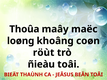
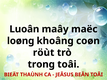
Thoûa: Thoûa -> Luoân (24, 29)
ñieàu: ñieàu -> trong (41, 65)
